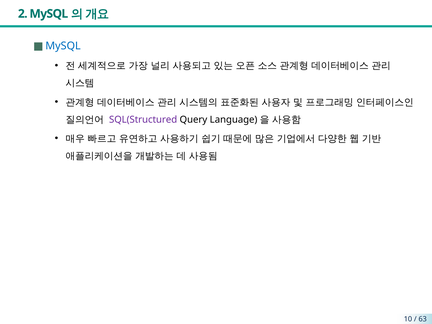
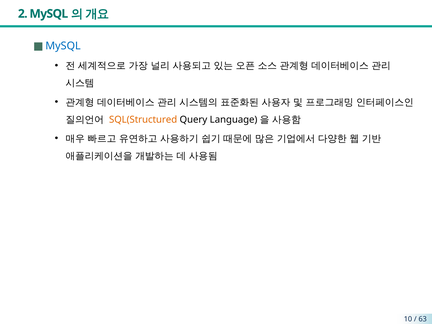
SQL(Structured colour: purple -> orange (143, 120)
